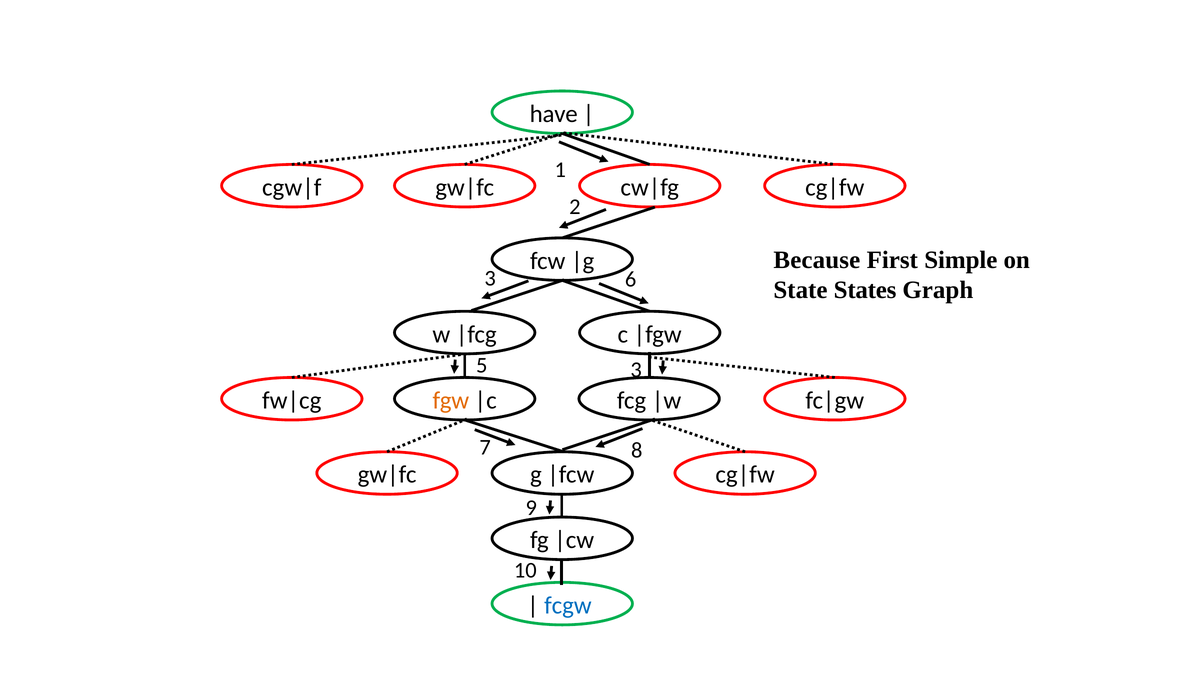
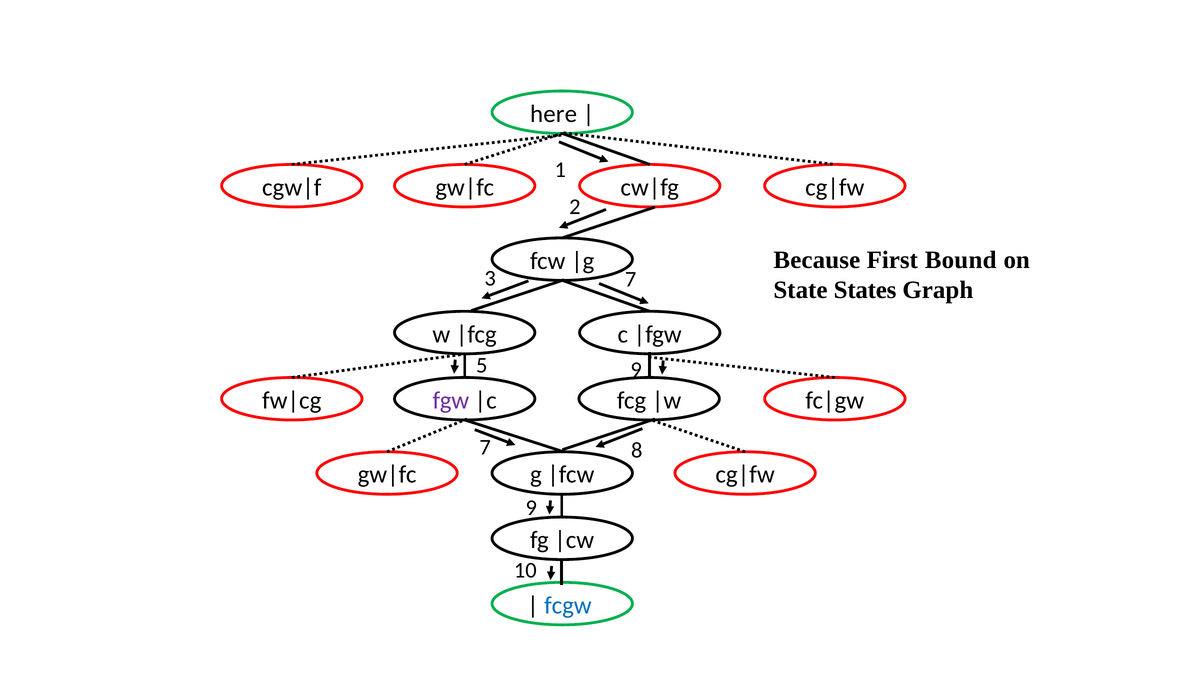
have: have -> here (554, 114)
Simple: Simple -> Bound (961, 260)
3 6: 6 -> 7 (631, 279)
5 3: 3 -> 9 (636, 370)
fgw colour: orange -> purple (451, 400)
